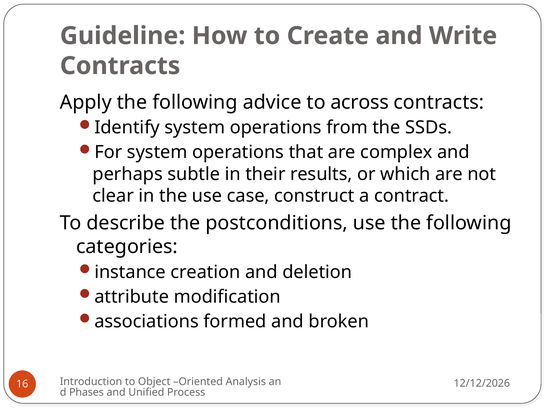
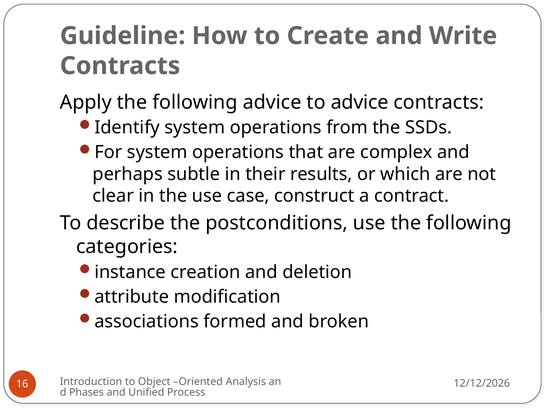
to across: across -> advice (360, 102)
